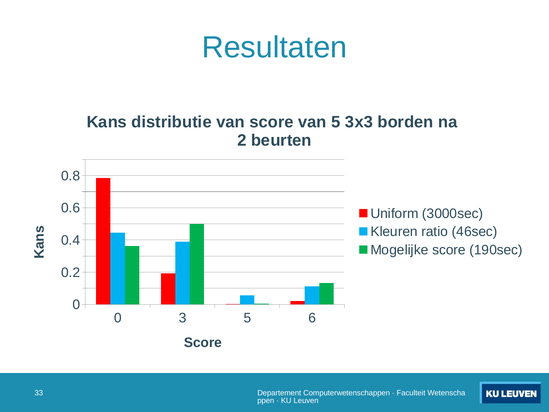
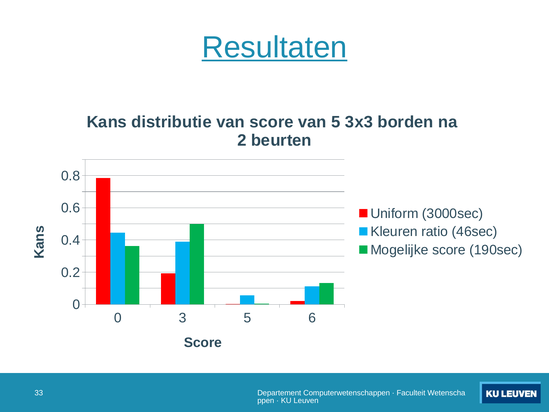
Resultaten underline: none -> present (274, 47)
